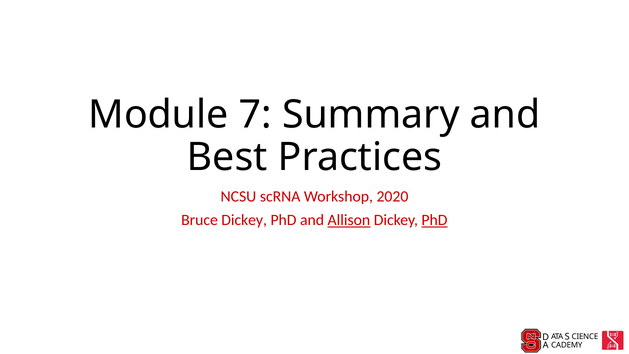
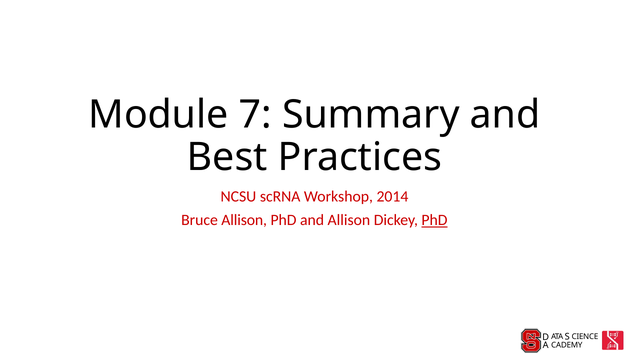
2020: 2020 -> 2014 (392, 197)
Bruce Dickey: Dickey -> Allison (244, 220)
Allison underline: present -> none (349, 220)
